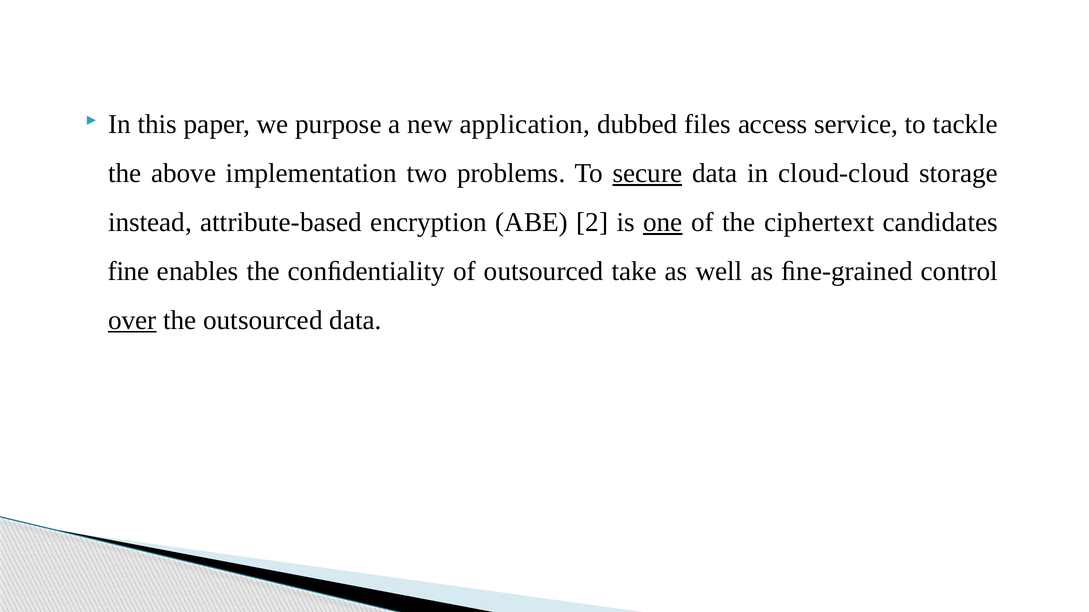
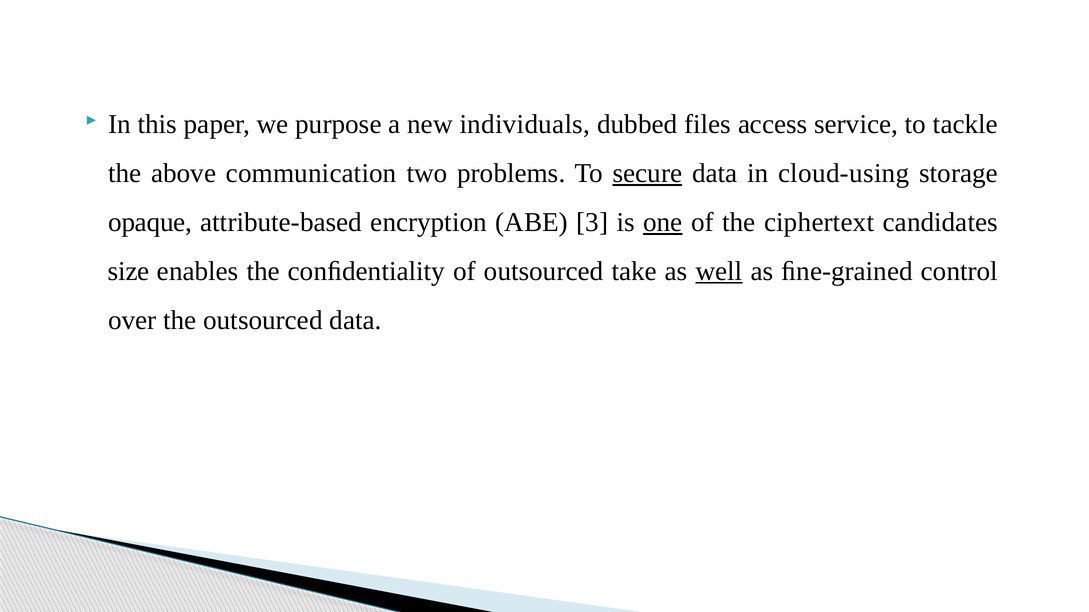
application: application -> individuals (525, 124)
implementation: implementation -> communication (311, 173)
cloud-cloud: cloud-cloud -> cloud-using (844, 173)
instead: instead -> opaque (150, 222)
2: 2 -> 3 (592, 222)
fine: fine -> size (129, 271)
well underline: none -> present (719, 271)
over underline: present -> none (132, 320)
